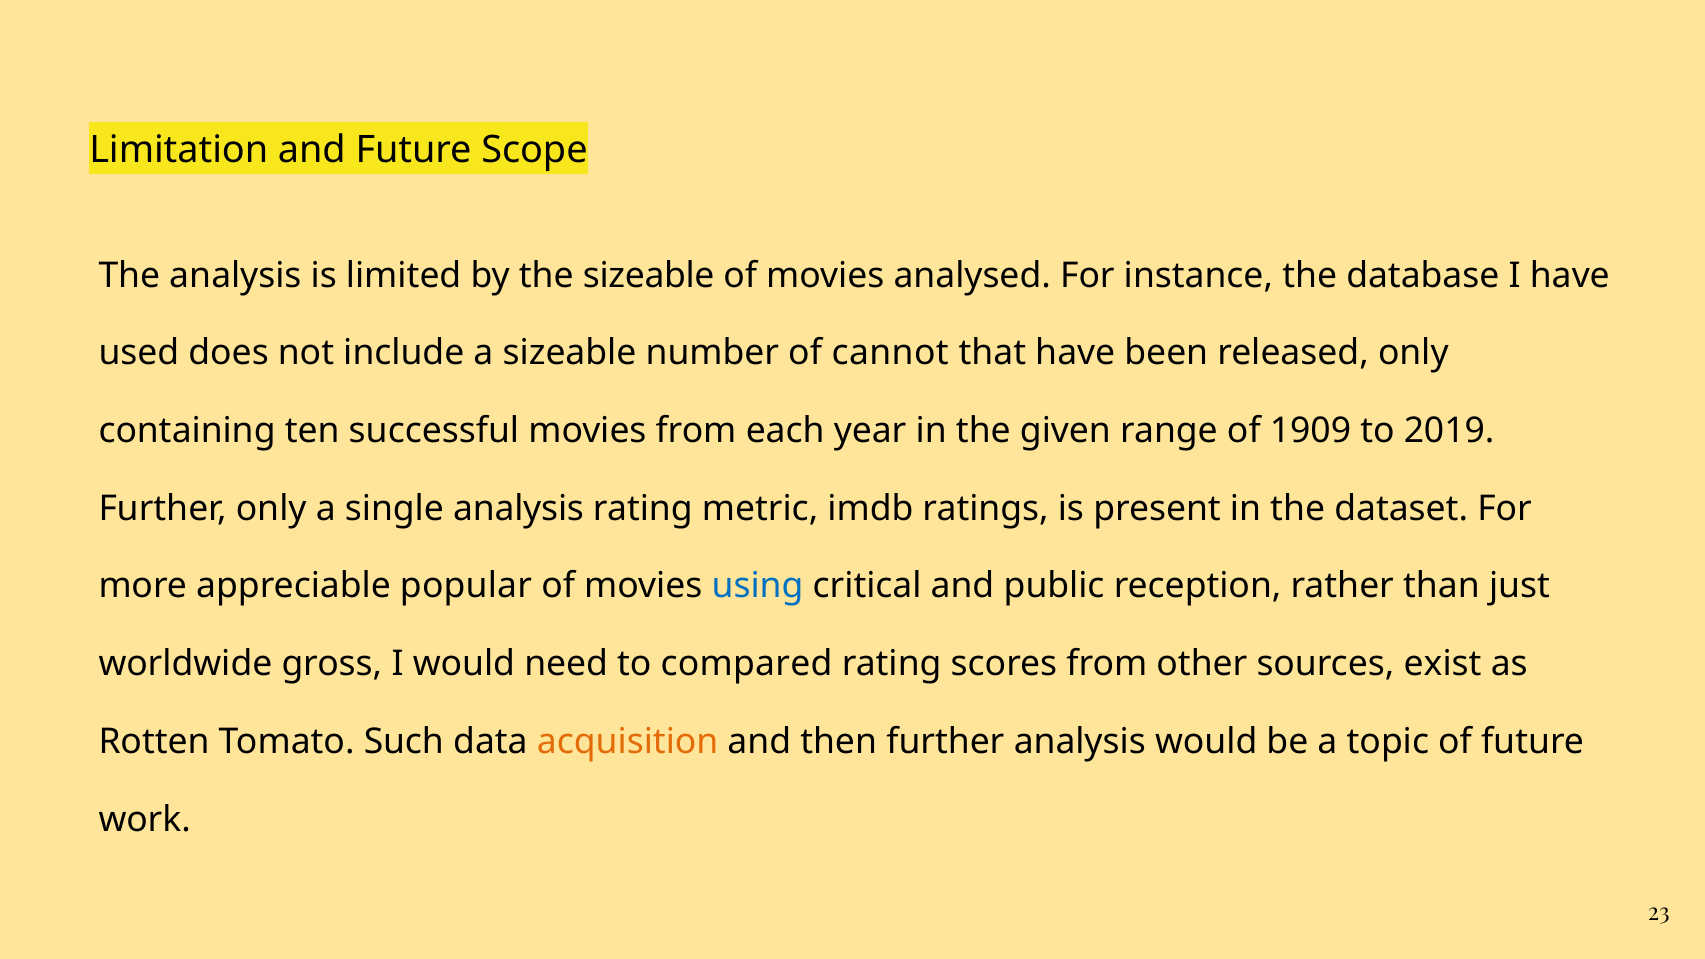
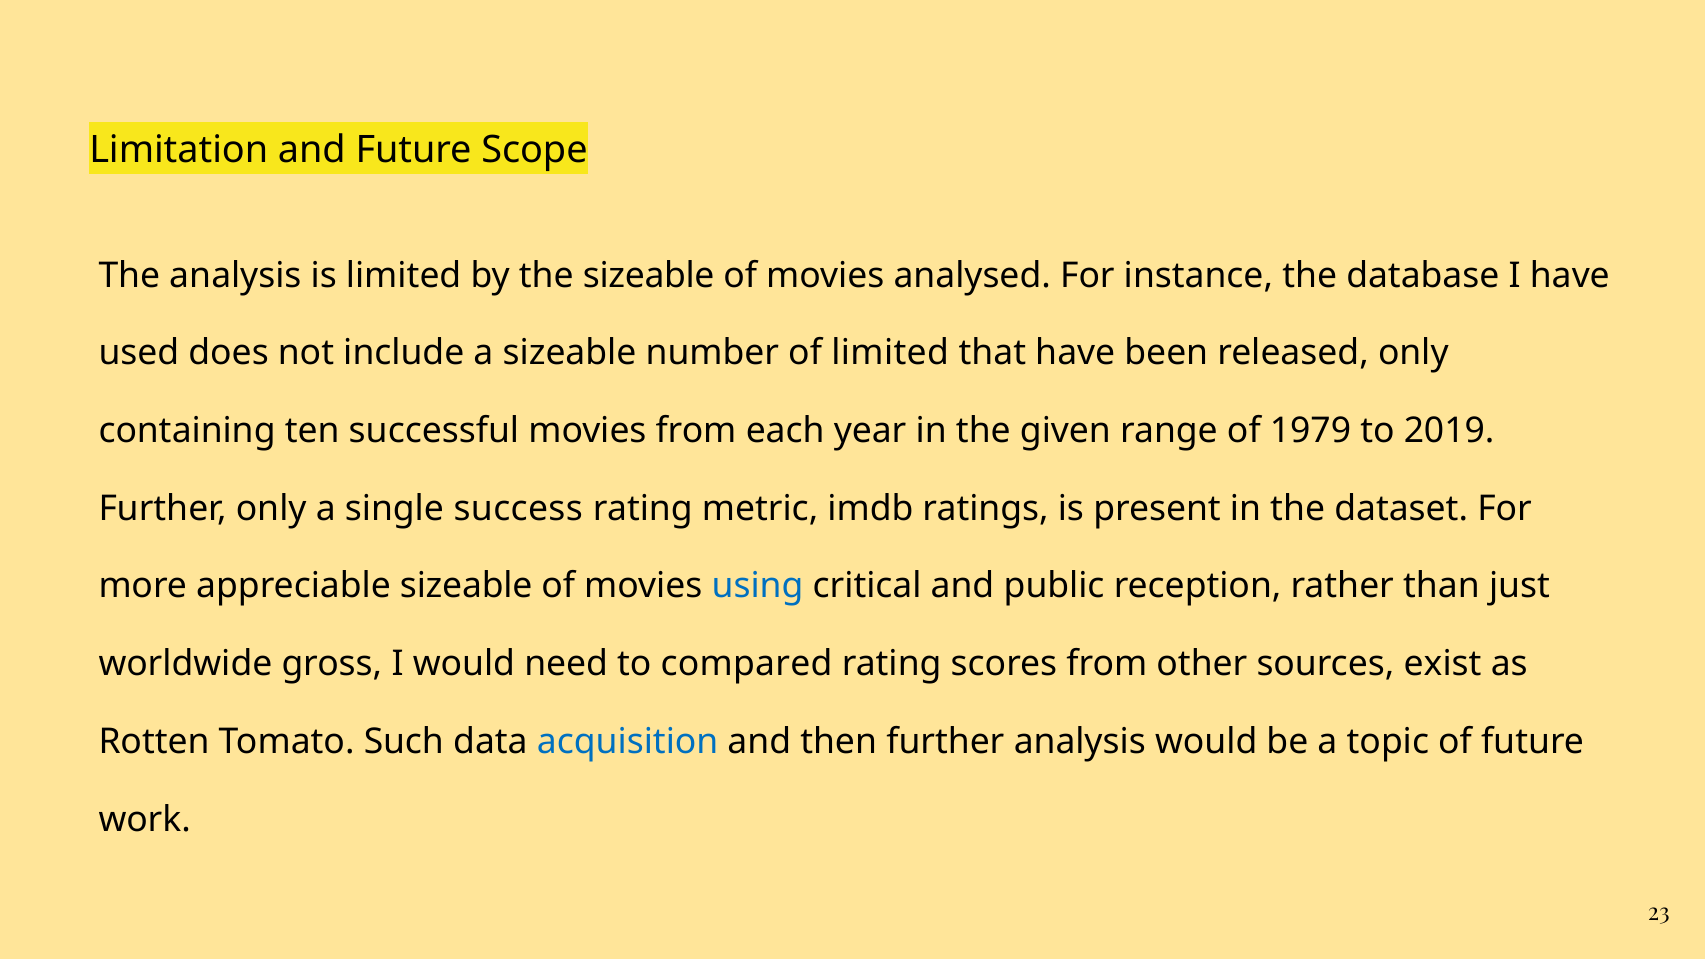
of cannot: cannot -> limited (890, 353)
1909: 1909 -> 1979 (1310, 431)
single analysis: analysis -> success (518, 509)
appreciable popular: popular -> sizeable (466, 586)
acquisition colour: orange -> blue (628, 742)
